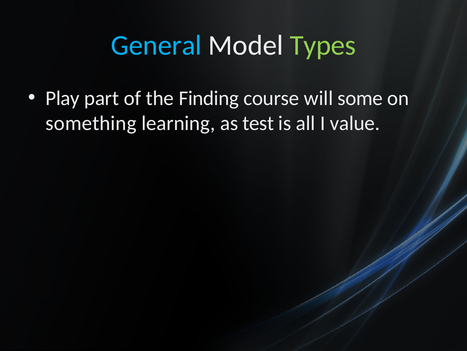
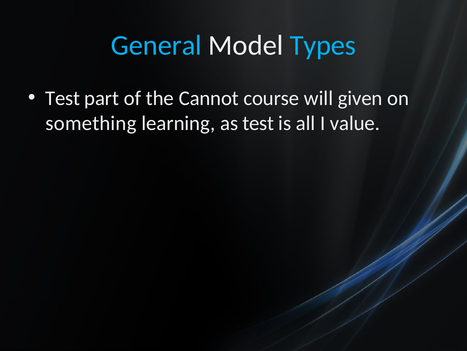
Types colour: light green -> light blue (323, 45)
Play: Play -> Test (63, 98)
Finding: Finding -> Cannot (209, 98)
some: some -> given (360, 98)
